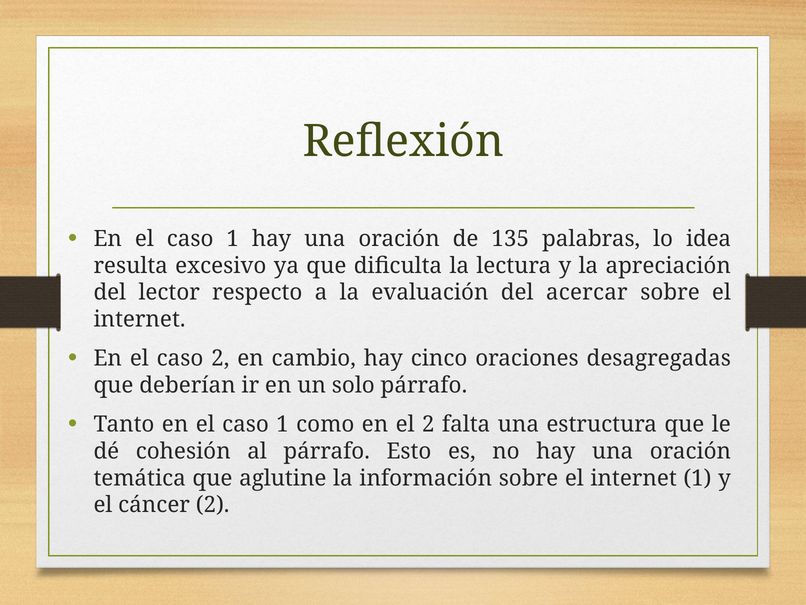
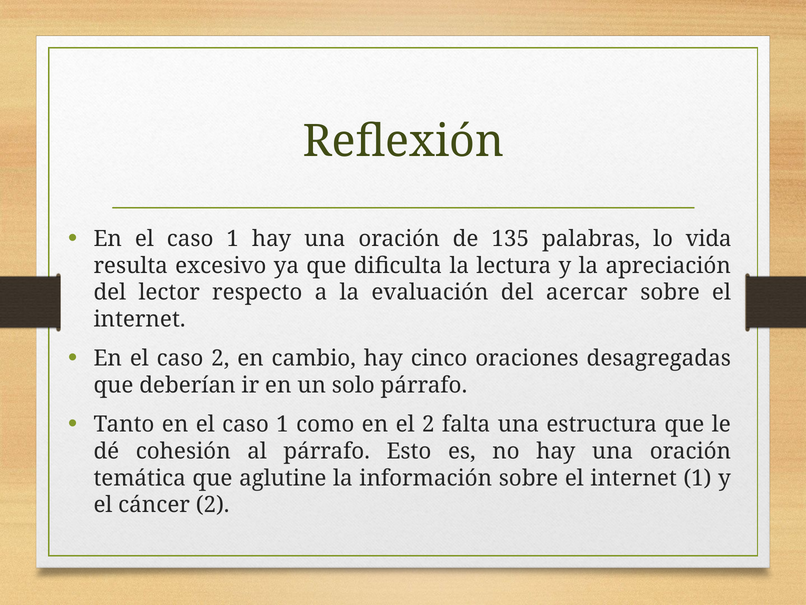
idea: idea -> vida (709, 239)
